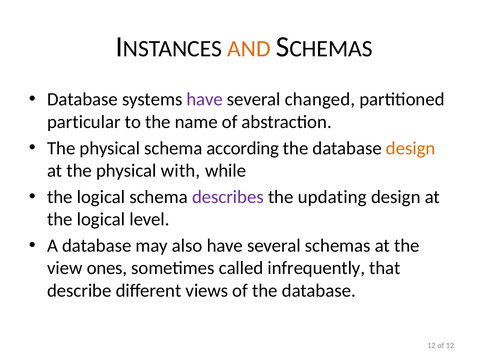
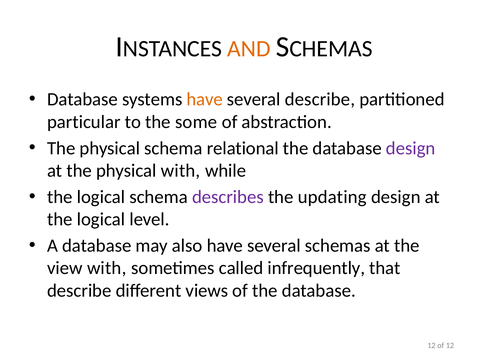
have colour: purple -> orange (205, 99)
several changed: changed -> describe (320, 99)
name: name -> some (196, 122)
according: according -> relational (243, 148)
design colour: orange -> purple (411, 148)
view ones: ones -> with (107, 268)
